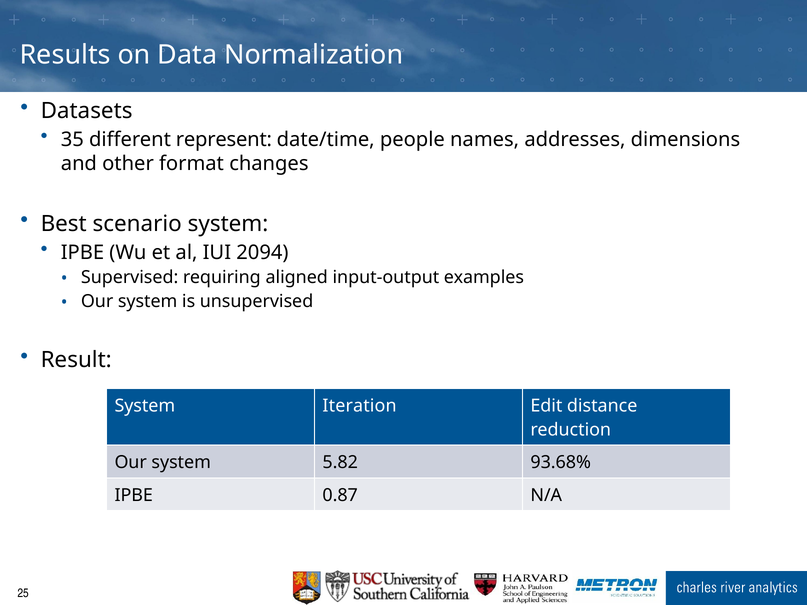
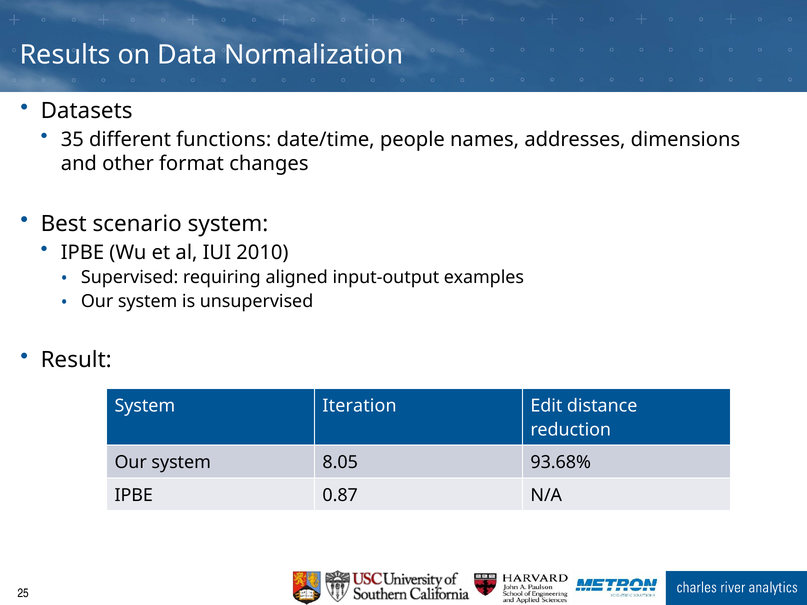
represent: represent -> functions (224, 140)
2094: 2094 -> 2010 (262, 253)
5.82: 5.82 -> 8.05 (340, 463)
